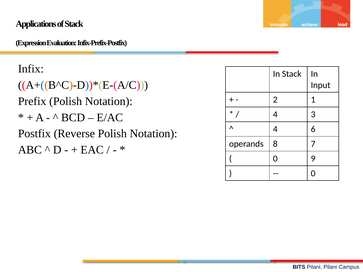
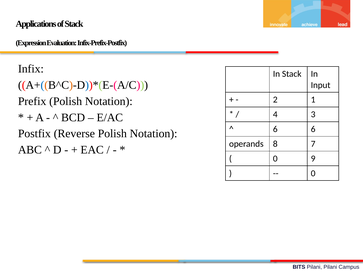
4: 4 -> 6 (275, 129)
